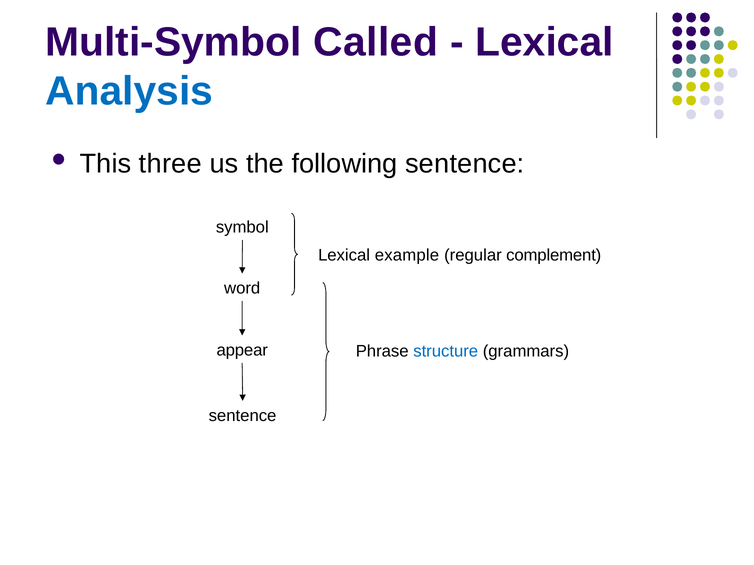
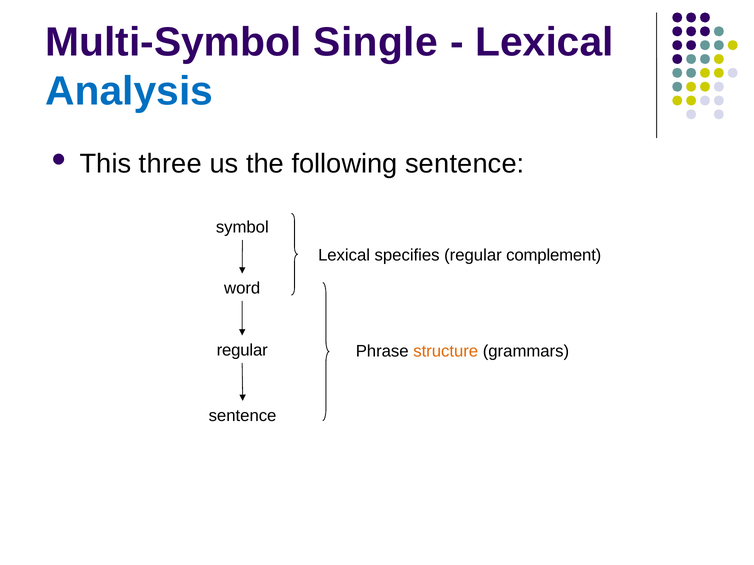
Called: Called -> Single (376, 42)
example: example -> specifies (407, 256)
appear: appear -> regular (242, 351)
structure colour: blue -> orange (446, 352)
